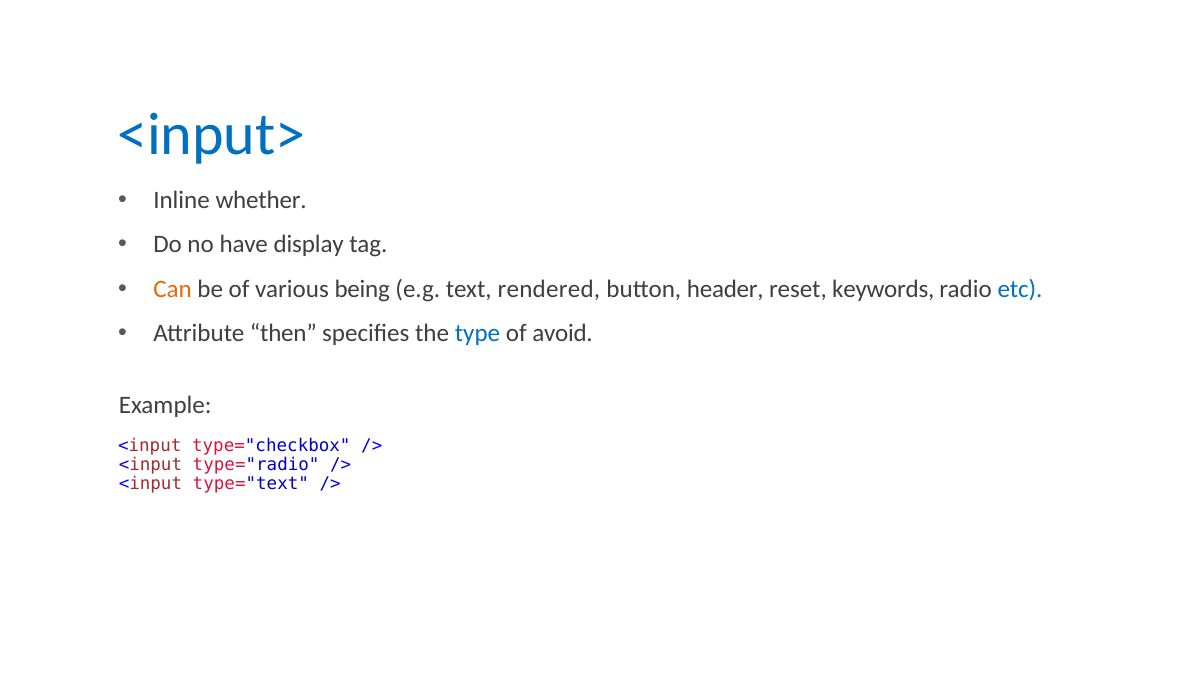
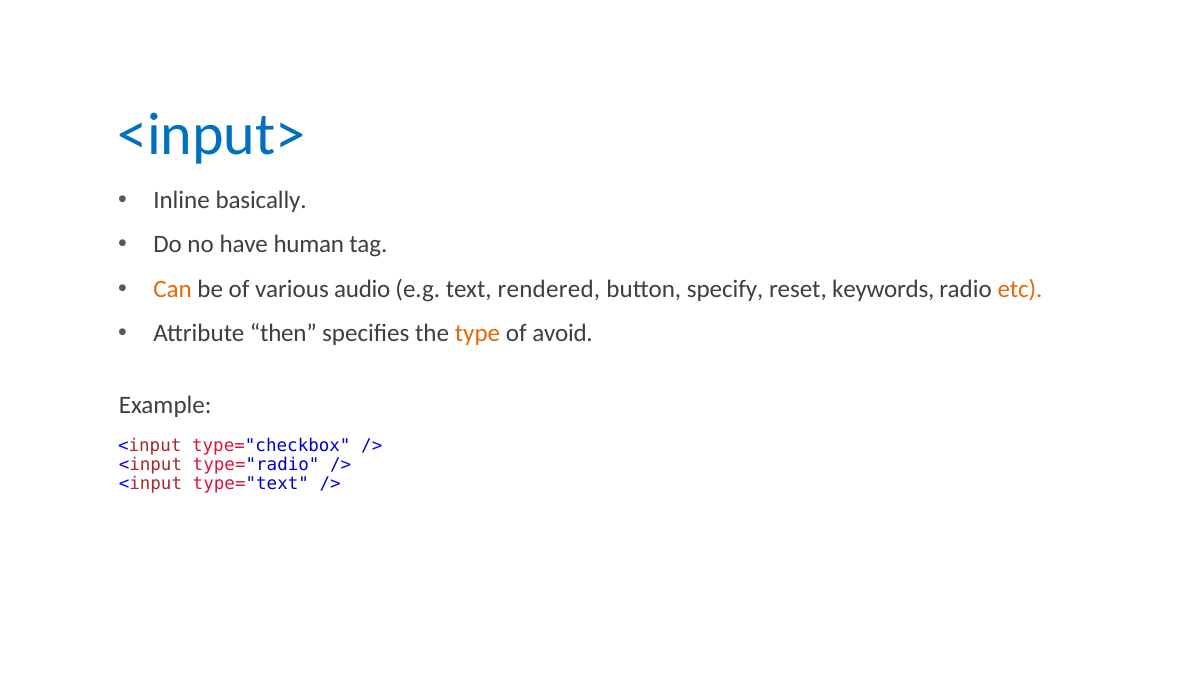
whether: whether -> basically (261, 200)
display: display -> human (309, 244)
being: being -> audio (362, 289)
header: header -> specify (725, 289)
etc colour: blue -> orange (1020, 289)
type colour: blue -> orange (478, 334)
